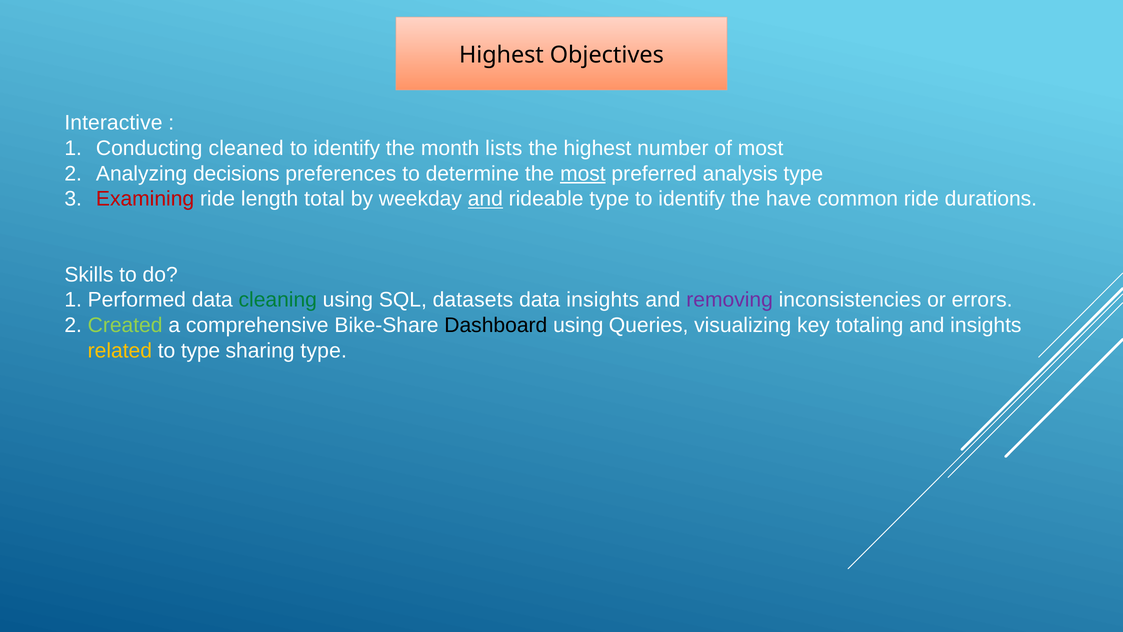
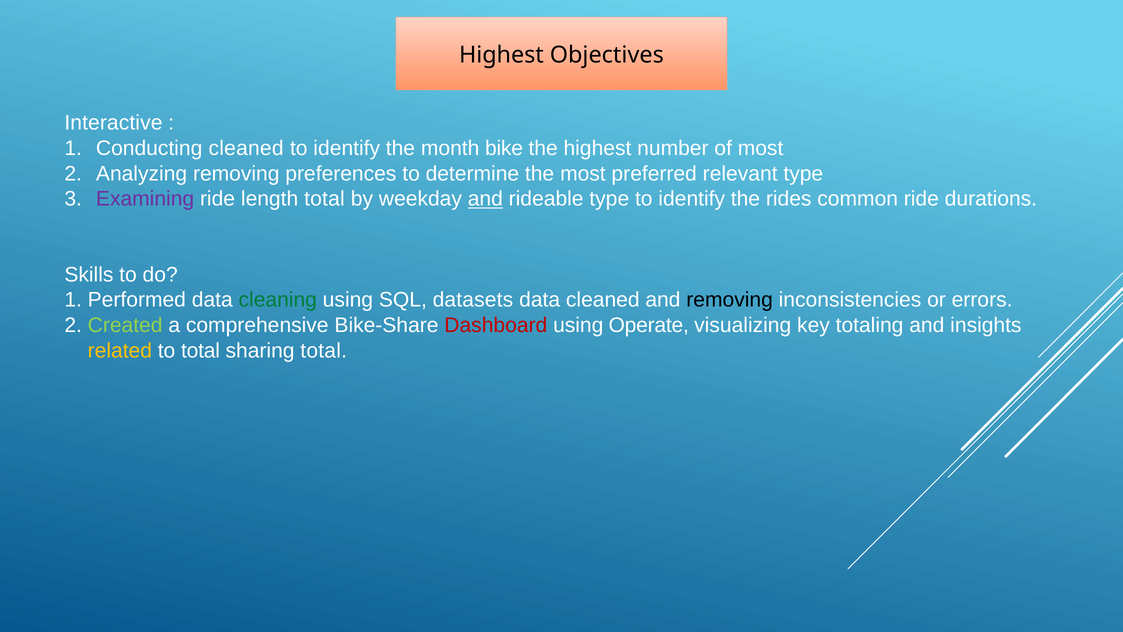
lists: lists -> bike (504, 148)
Analyzing decisions: decisions -> removing (236, 174)
most underline: present -> none (583, 174)
analysis: analysis -> relevant (740, 174)
Examining colour: red -> purple (145, 199)
have: have -> rides (789, 199)
data insights: insights -> cleaned (603, 300)
removing colour: purple -> black (730, 300)
Dashboard colour: black -> red (496, 325)
Queries: Queries -> Operate (649, 325)
to type: type -> total (201, 350)
sharing type: type -> total (324, 350)
